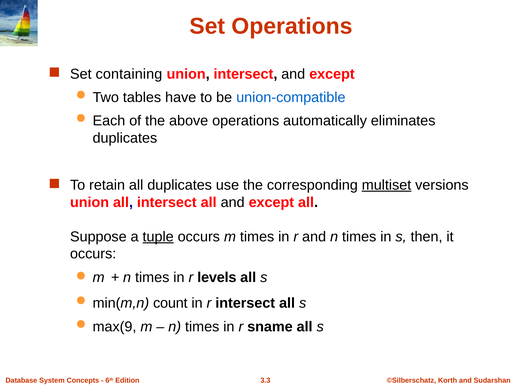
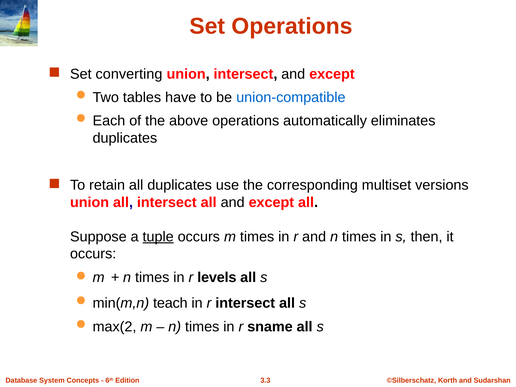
containing: containing -> converting (129, 74)
multiset underline: present -> none (387, 185)
count: count -> teach (170, 303)
max(9: max(9 -> max(2 (115, 327)
